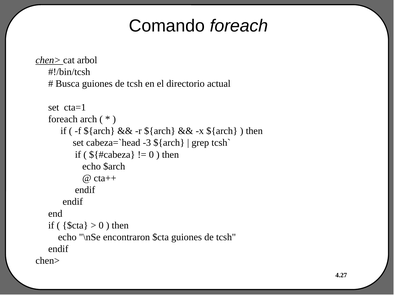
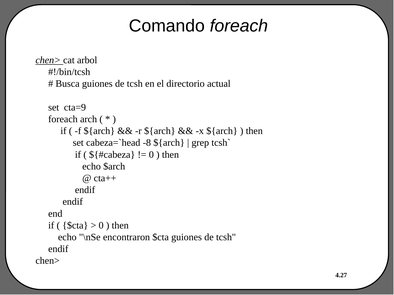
cta=1: cta=1 -> cta=9 (75, 107)
-3: -3 -> -8 (147, 143)
